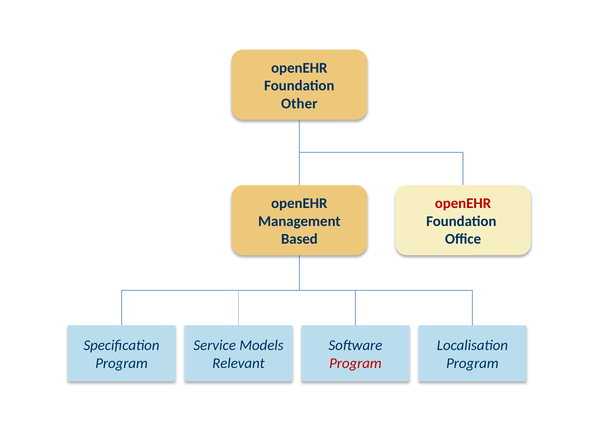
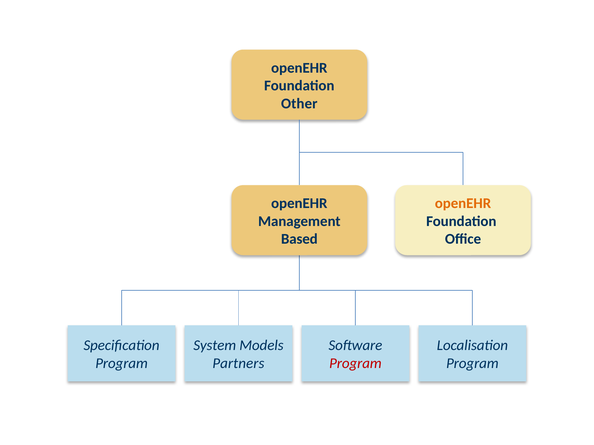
openEHR colour: red -> orange (463, 204)
Service: Service -> System (215, 346)
Relevant: Relevant -> Partners (238, 364)
